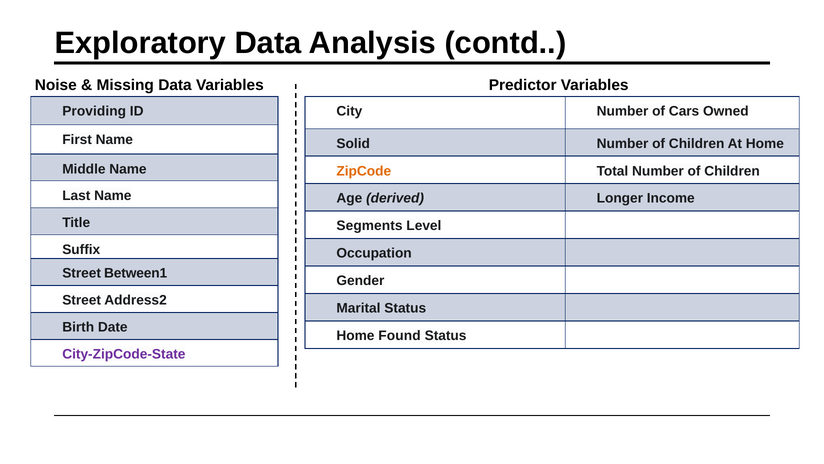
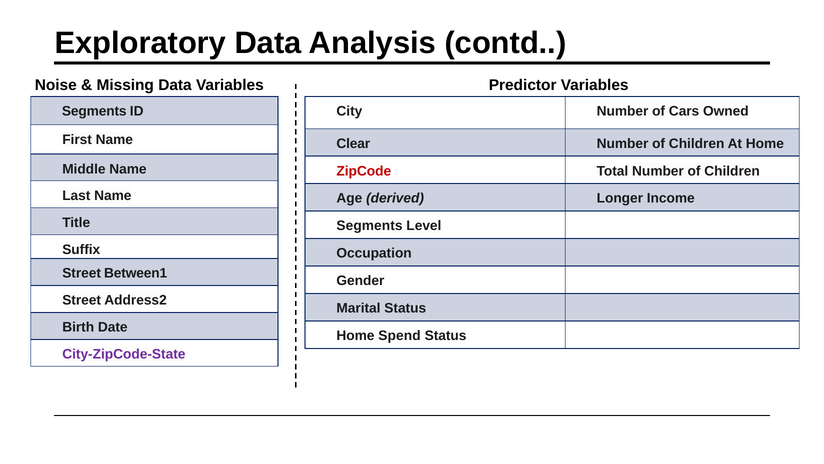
Providing: Providing -> Segments (94, 111)
Solid: Solid -> Clear (353, 143)
ZipCode colour: orange -> red (364, 171)
Found: Found -> Spend (399, 335)
